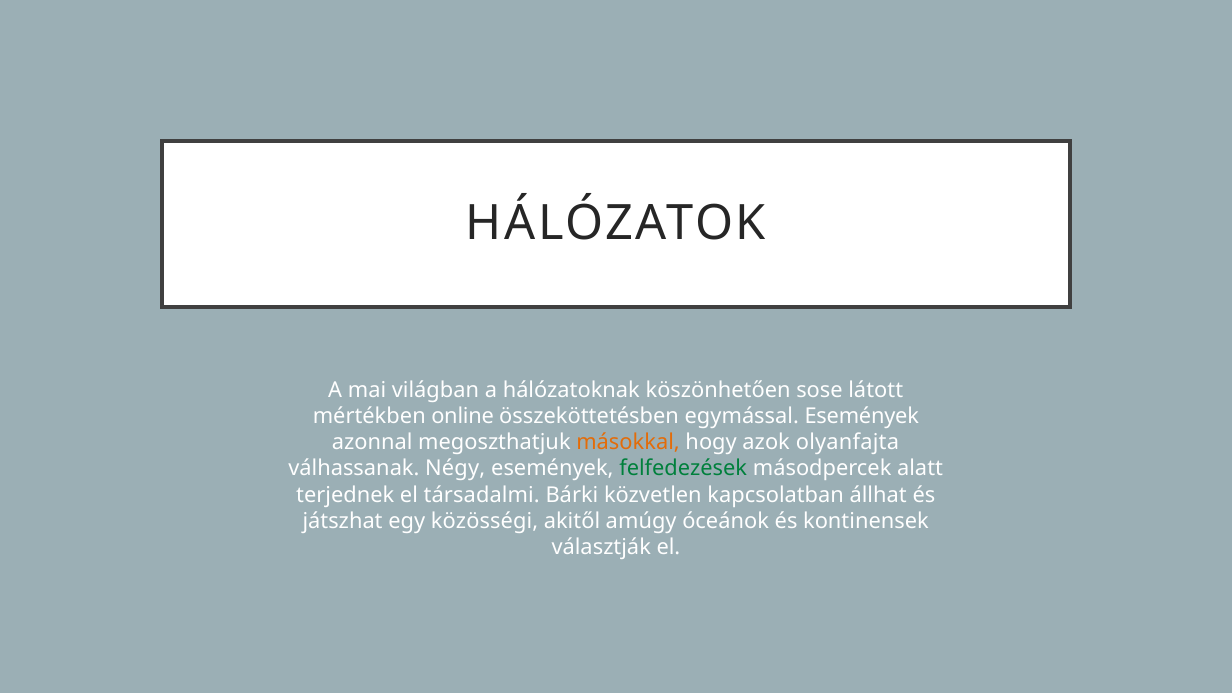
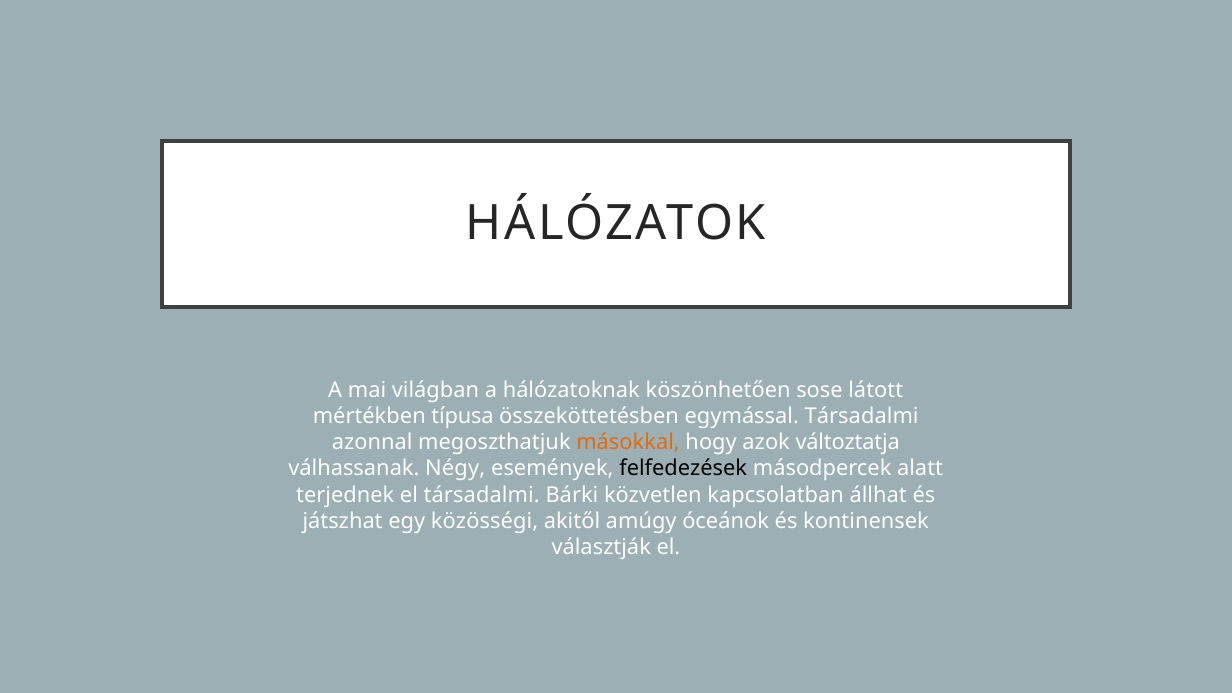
online: online -> típusa (463, 416)
egymással Események: Események -> Társadalmi (862, 416)
olyanfajta: olyanfajta -> változtatja (848, 442)
felfedezések colour: green -> black (683, 469)
